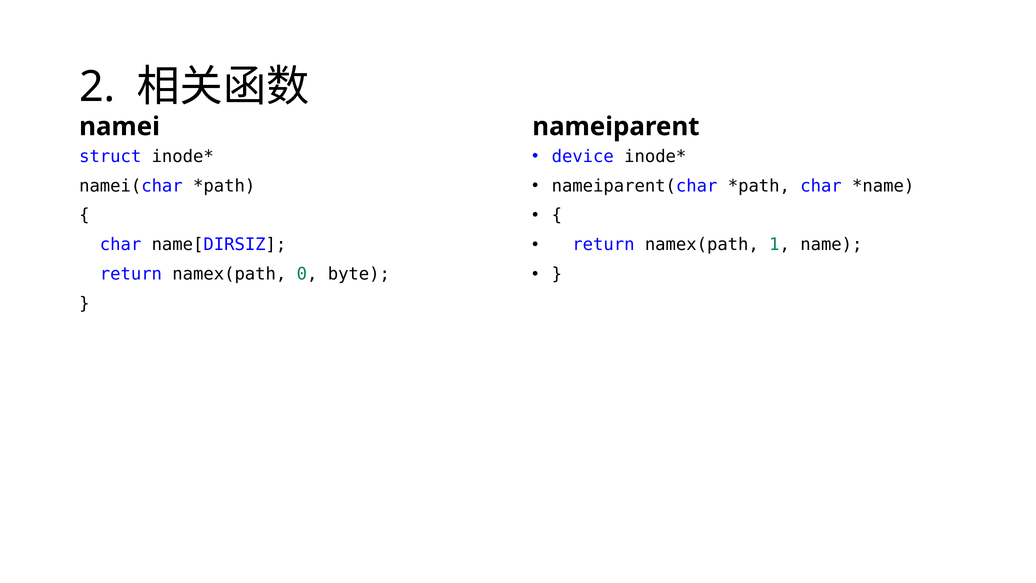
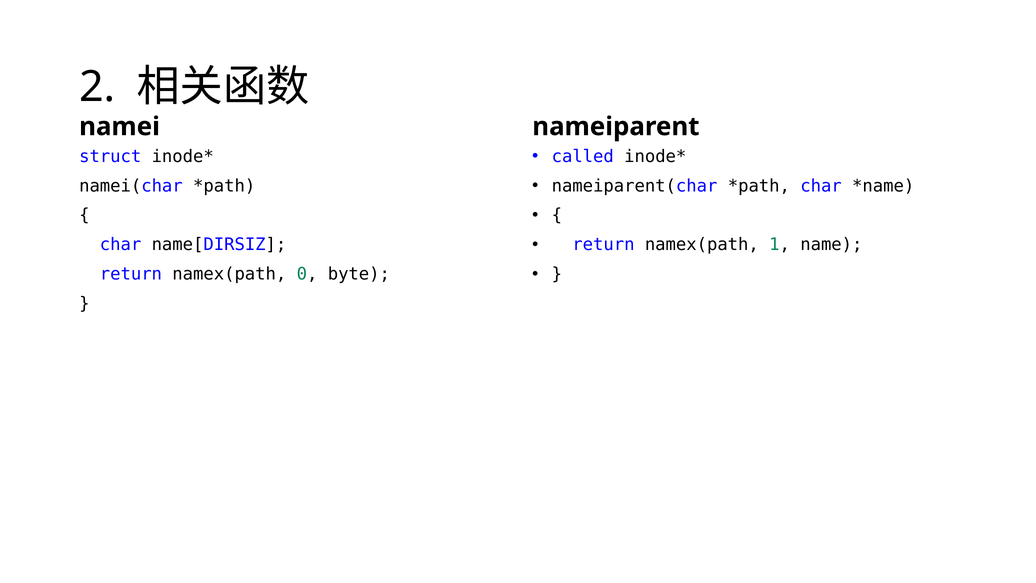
device: device -> called (583, 156)
